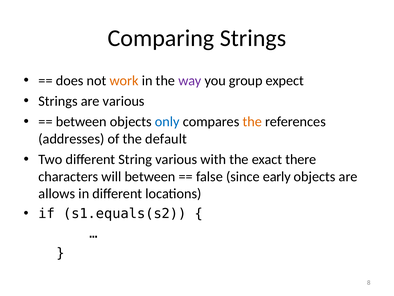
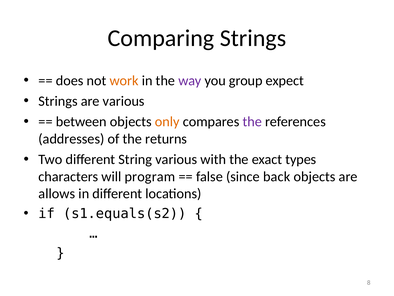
only colour: blue -> orange (167, 122)
the colour: orange -> purple (252, 122)
default: default -> returns (166, 139)
there: there -> types (301, 159)
will between: between -> program (150, 176)
early: early -> back (277, 176)
